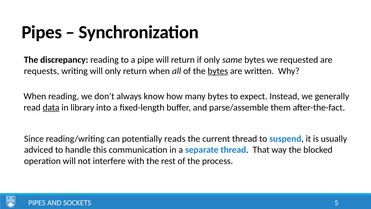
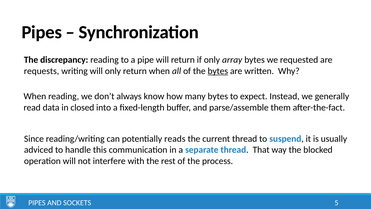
same: same -> array (232, 60)
data underline: present -> none (51, 107)
library: library -> closed (82, 107)
